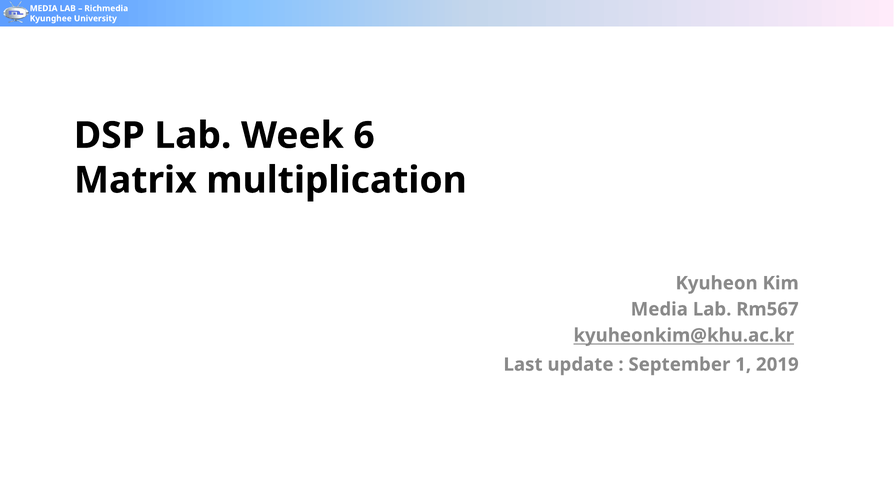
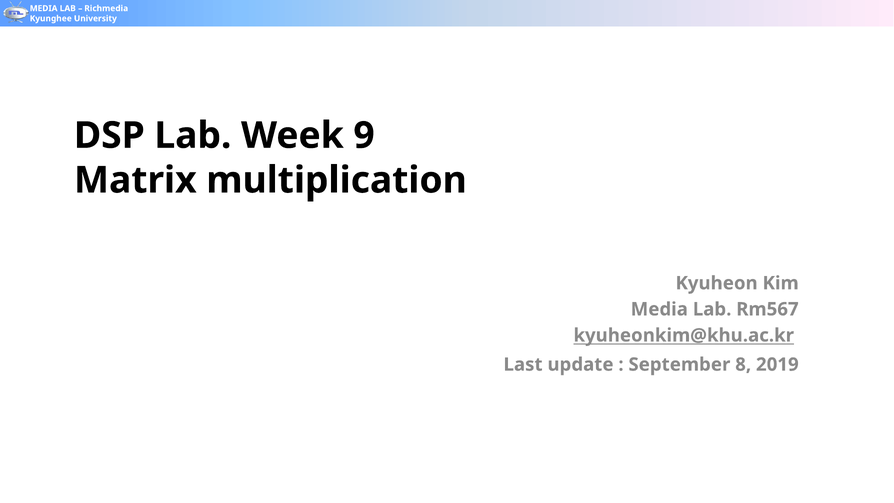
6: 6 -> 9 (364, 136)
1: 1 -> 8 (743, 364)
